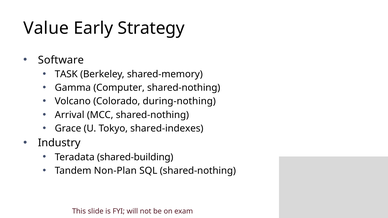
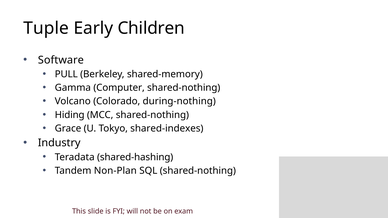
Value: Value -> Tuple (46, 28)
Strategy: Strategy -> Children (151, 28)
TASK: TASK -> PULL (66, 74)
Arrival: Arrival -> Hiding (70, 115)
shared-building: shared-building -> shared-hashing (135, 157)
